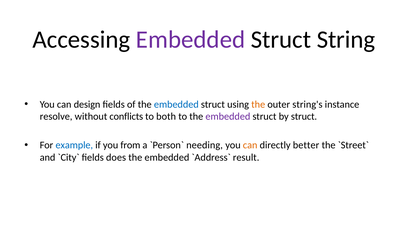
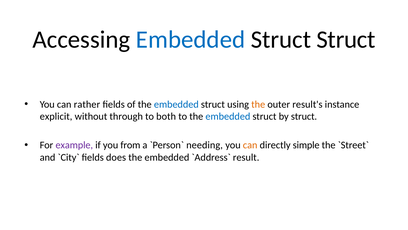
Embedded colour: purple -> blue (191, 39)
Struct String: String -> Struct (346, 39)
design: design -> rather (87, 104)
string's: string's -> result's (307, 104)
resolve: resolve -> explicit (56, 116)
conflicts: conflicts -> through (126, 116)
embedded colour: purple -> blue (228, 116)
example colour: blue -> purple (74, 145)
better: better -> simple (306, 145)
